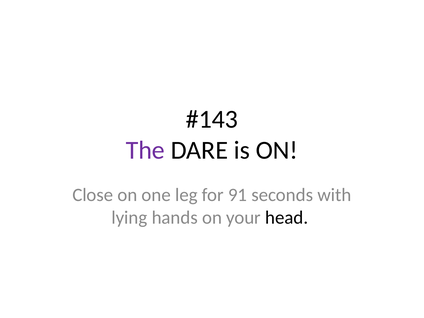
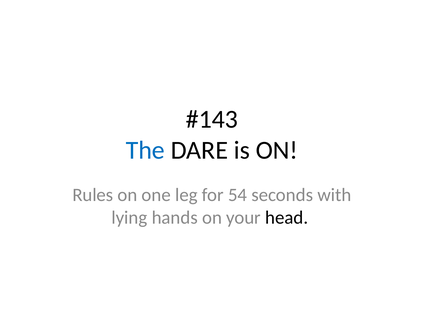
The colour: purple -> blue (145, 150)
Close: Close -> Rules (93, 195)
91: 91 -> 54 (238, 195)
